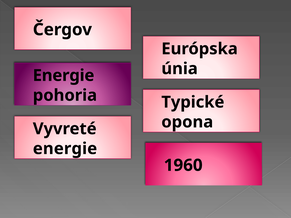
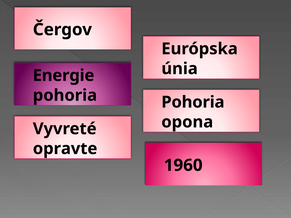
Typické: Typické -> Pohoria (193, 102)
energie: energie -> opravte (65, 149)
